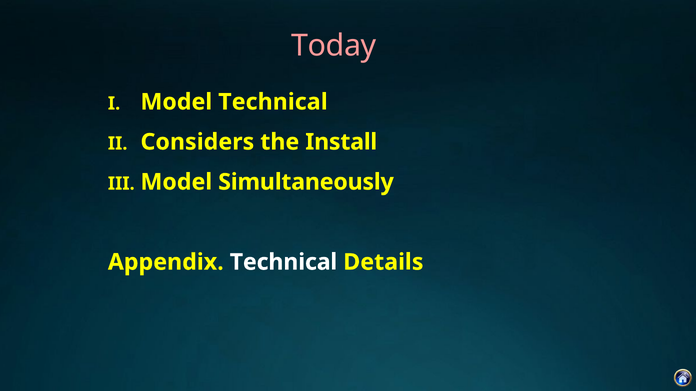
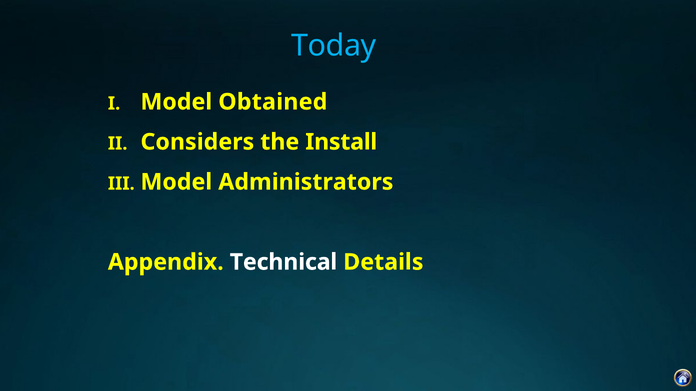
Today colour: pink -> light blue (334, 46)
Model Technical: Technical -> Obtained (273, 102)
Simultaneously: Simultaneously -> Administrators (306, 182)
